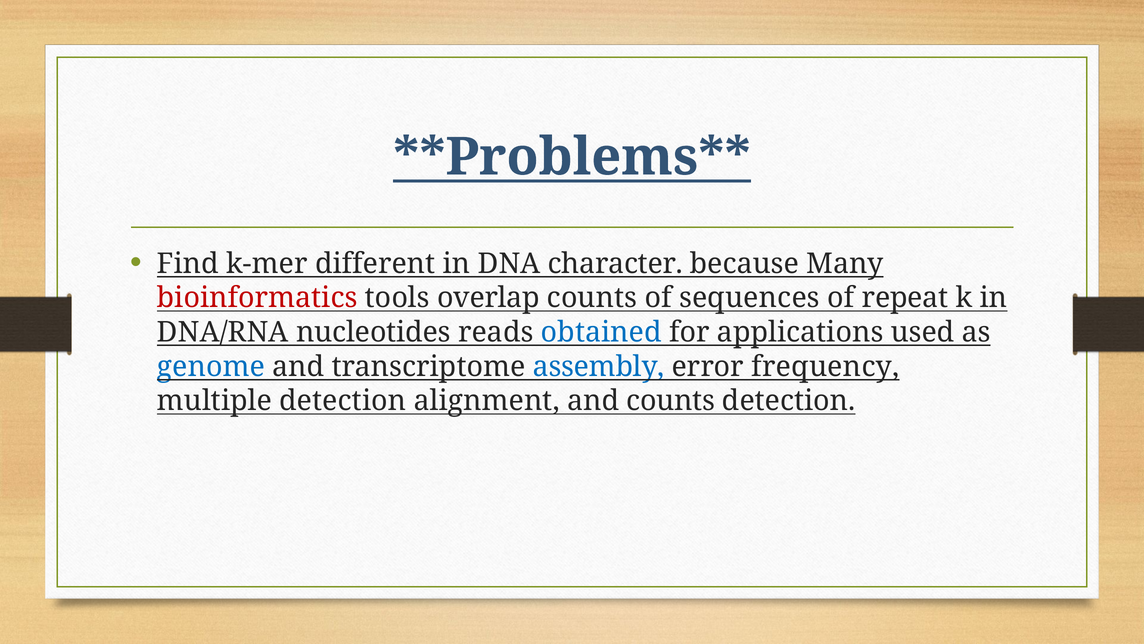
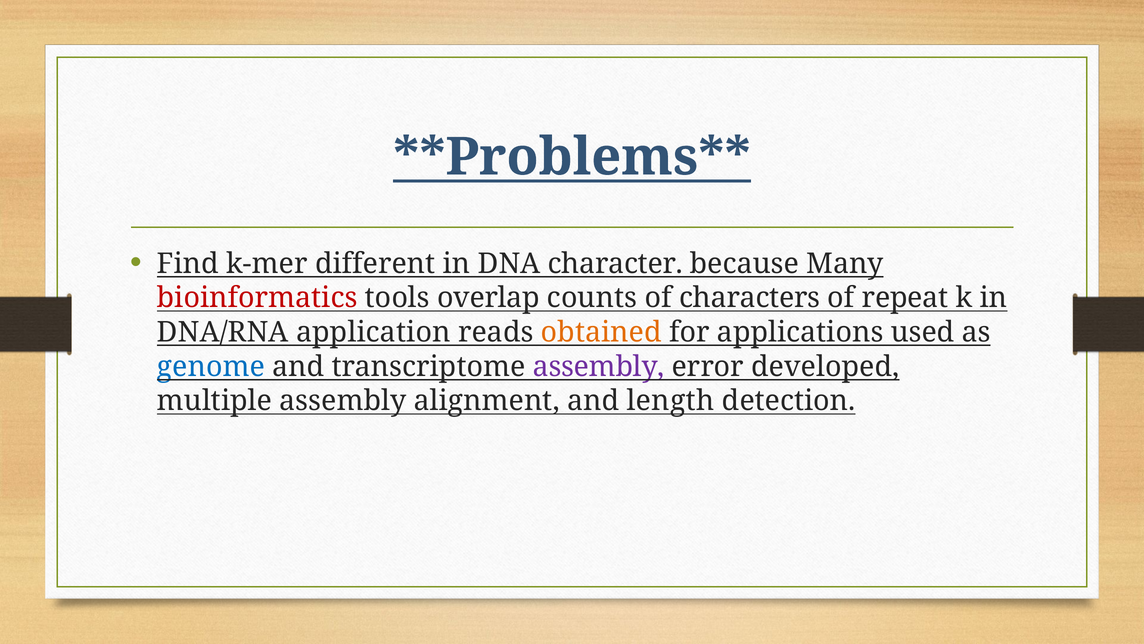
sequences: sequences -> characters (750, 298)
nucleotides: nucleotides -> application (373, 332)
obtained colour: blue -> orange (601, 332)
assembly colour: blue -> purple (599, 366)
frequency: frequency -> developed (825, 366)
multiple detection: detection -> assembly (343, 401)
and counts: counts -> length (670, 401)
